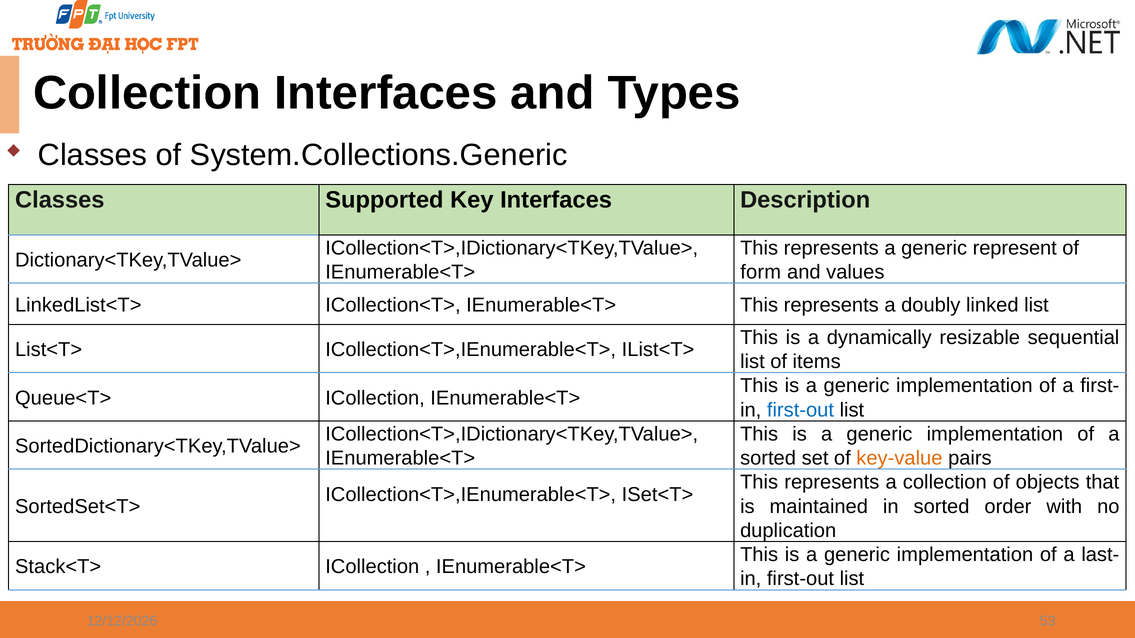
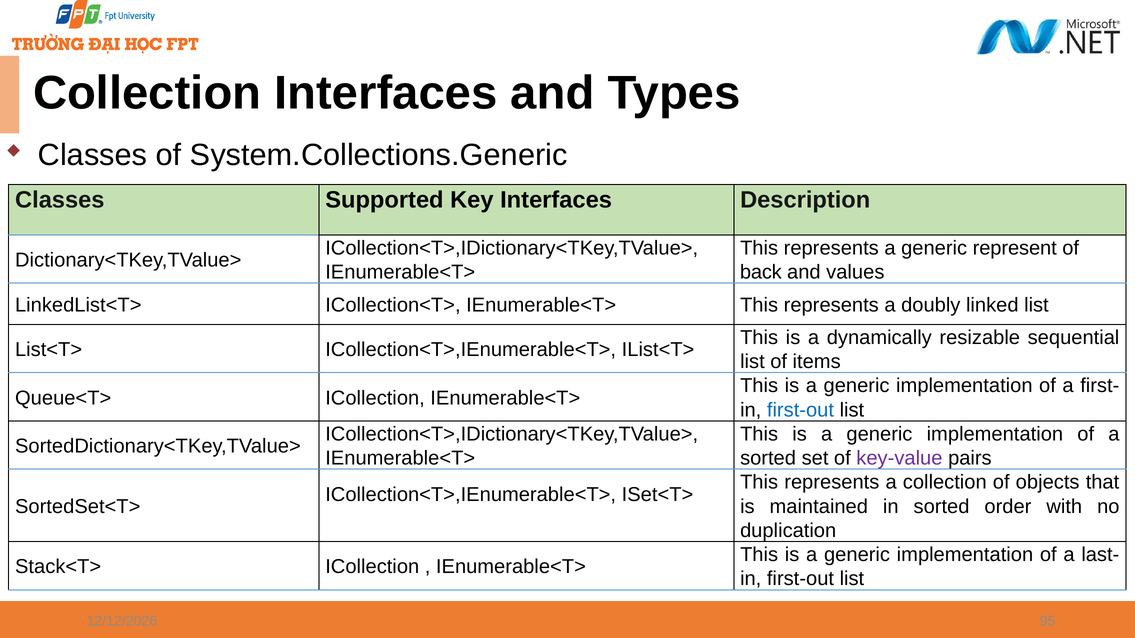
form: form -> back (761, 272)
key-value colour: orange -> purple (899, 459)
53: 53 -> 95 (1048, 621)
